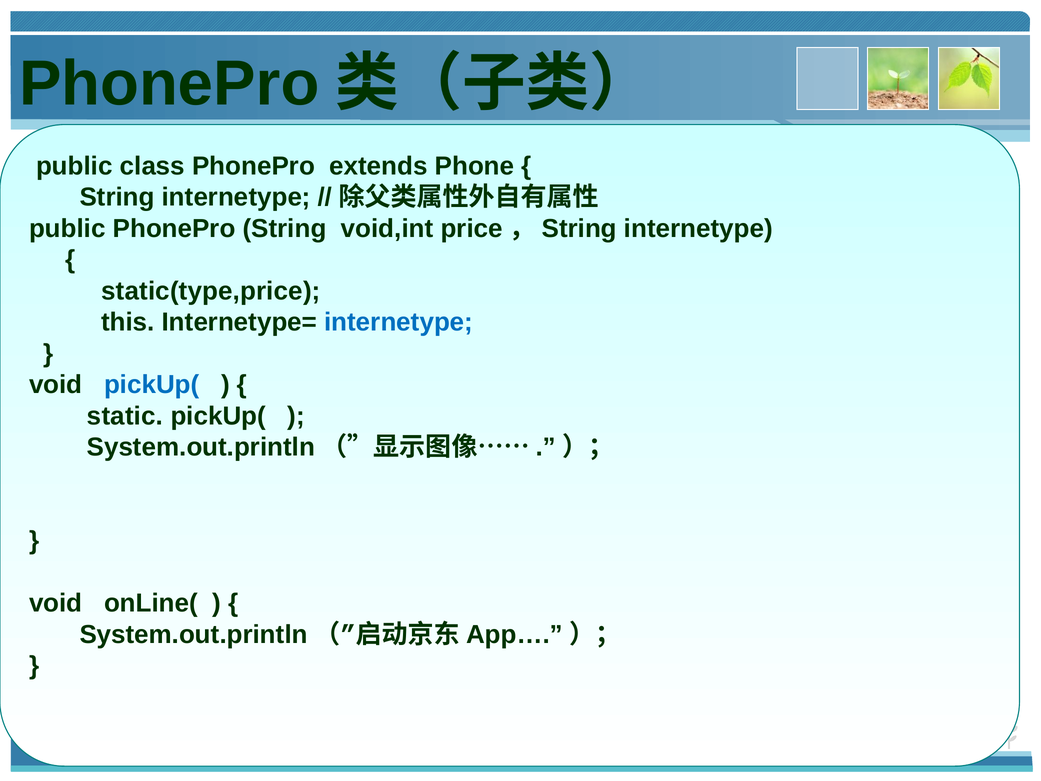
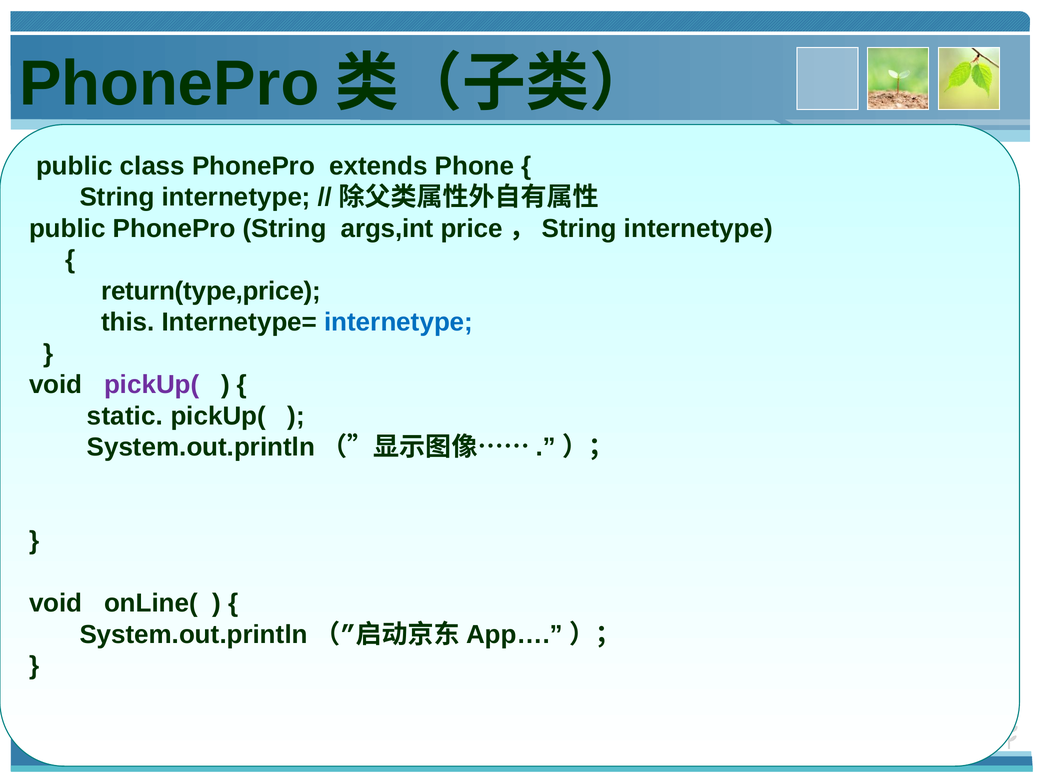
void,int: void,int -> args,int (387, 228)
static(type,price: static(type,price -> return(type,price (211, 291)
pickUp( colour: blue -> purple (152, 385)
